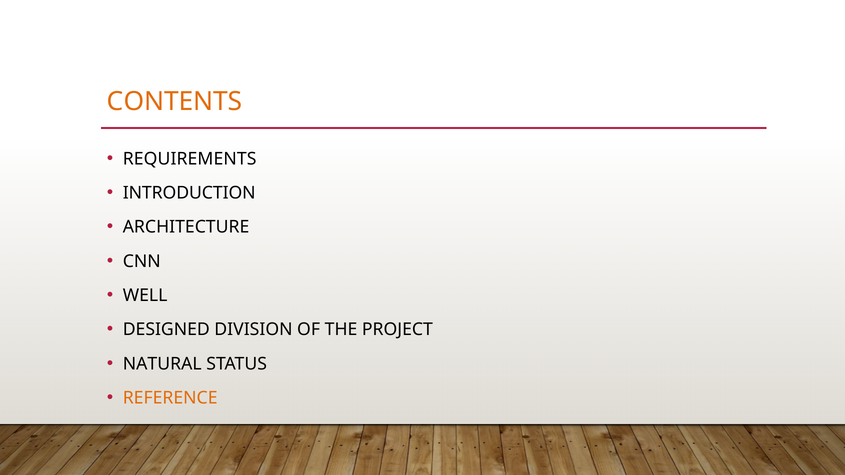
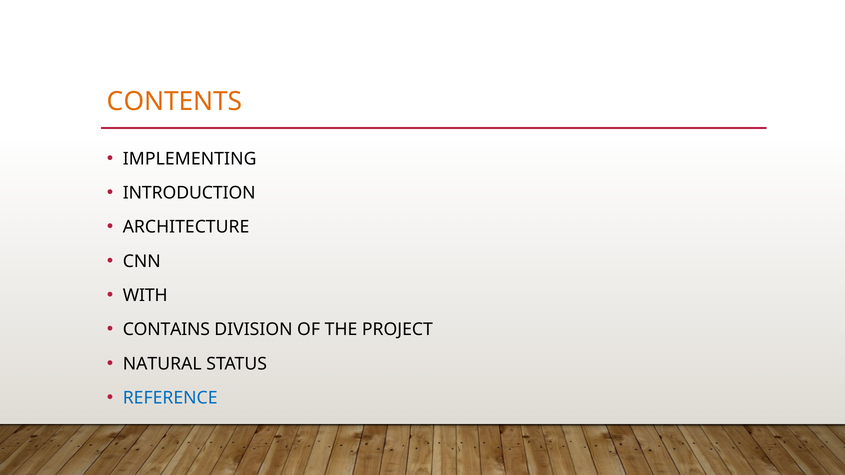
REQUIREMENTS: REQUIREMENTS -> IMPLEMENTING (190, 159)
WELL: WELL -> WITH (145, 296)
DESIGNED: DESIGNED -> CONTAINS (166, 330)
REFERENCE colour: orange -> blue (170, 398)
